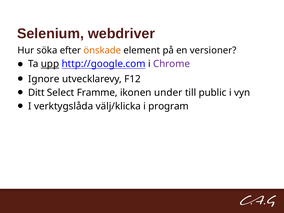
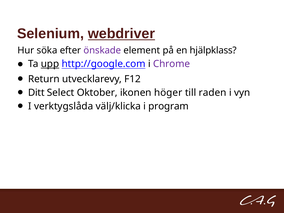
webdriver underline: none -> present (121, 34)
önskade colour: orange -> purple (102, 50)
versioner: versioner -> hjälpklass (213, 50)
Ignore: Ignore -> Return (44, 79)
Framme: Framme -> Oktober (97, 93)
under: under -> höger (168, 93)
public: public -> raden (213, 93)
